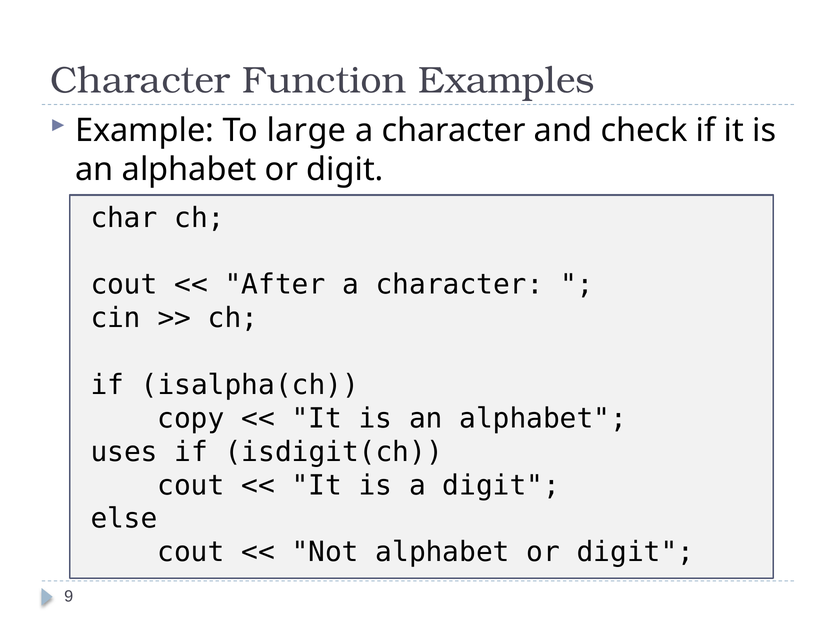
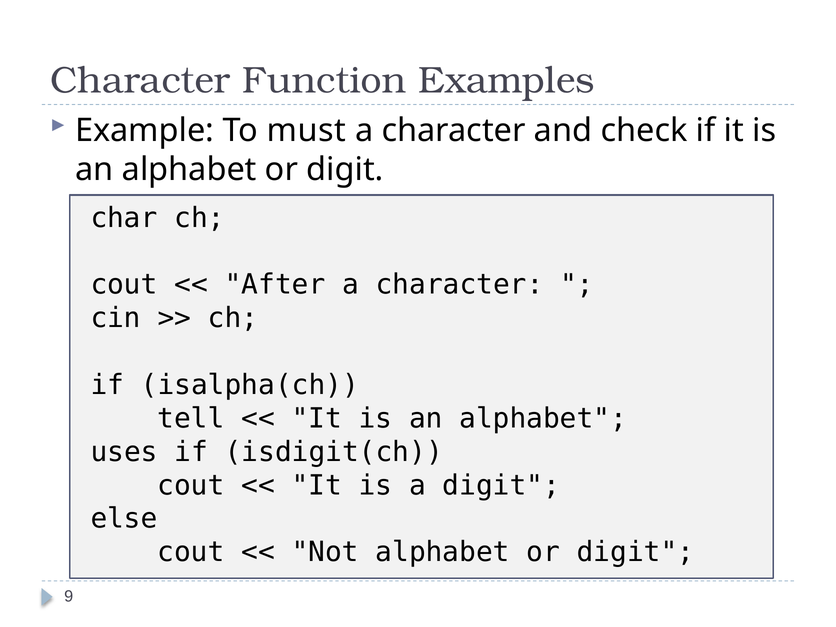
large: large -> must (306, 130)
copy: copy -> tell (191, 418)
